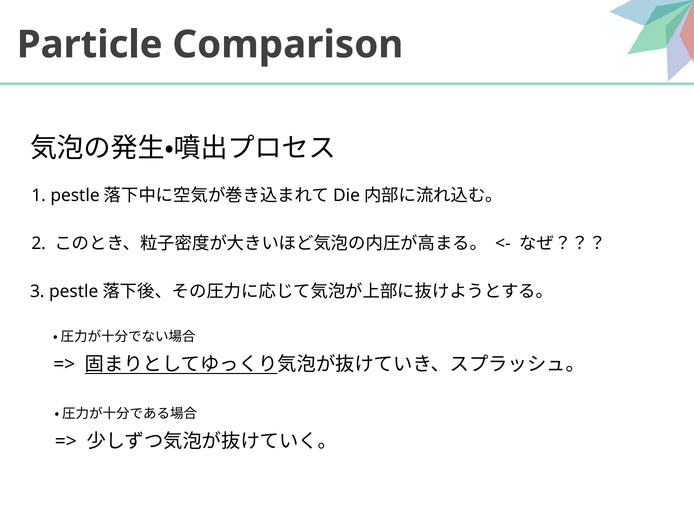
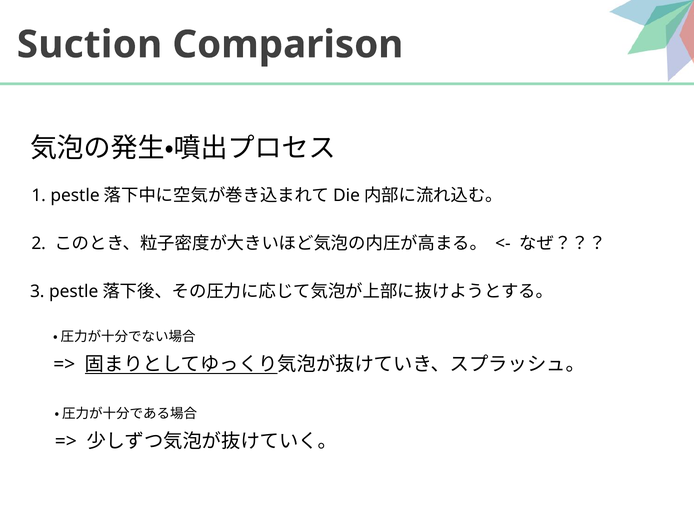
Particle: Particle -> Suction (89, 45)
